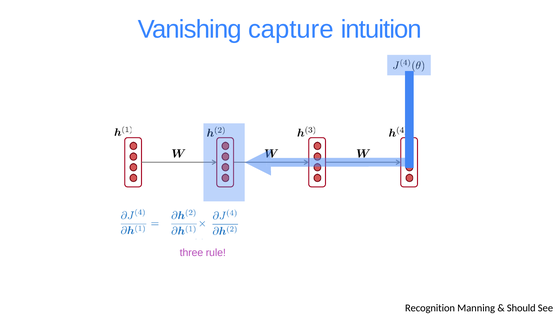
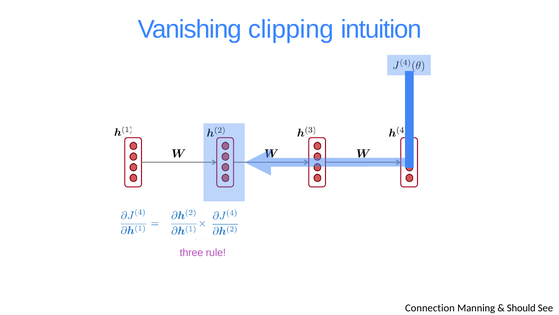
capture: capture -> clipping (291, 29)
Recognition: Recognition -> Connection (430, 308)
